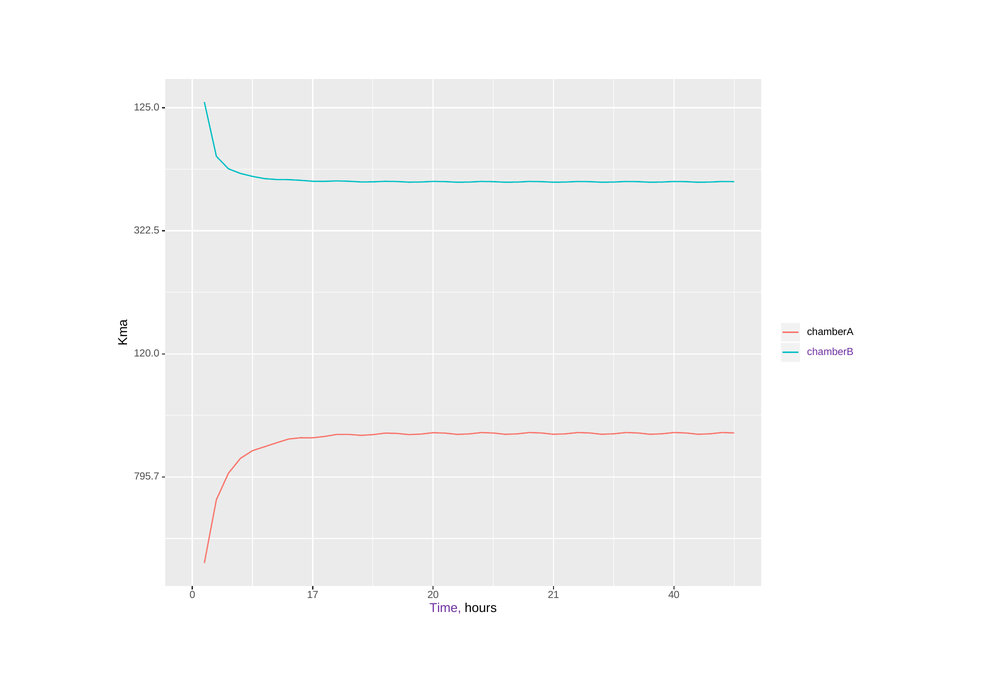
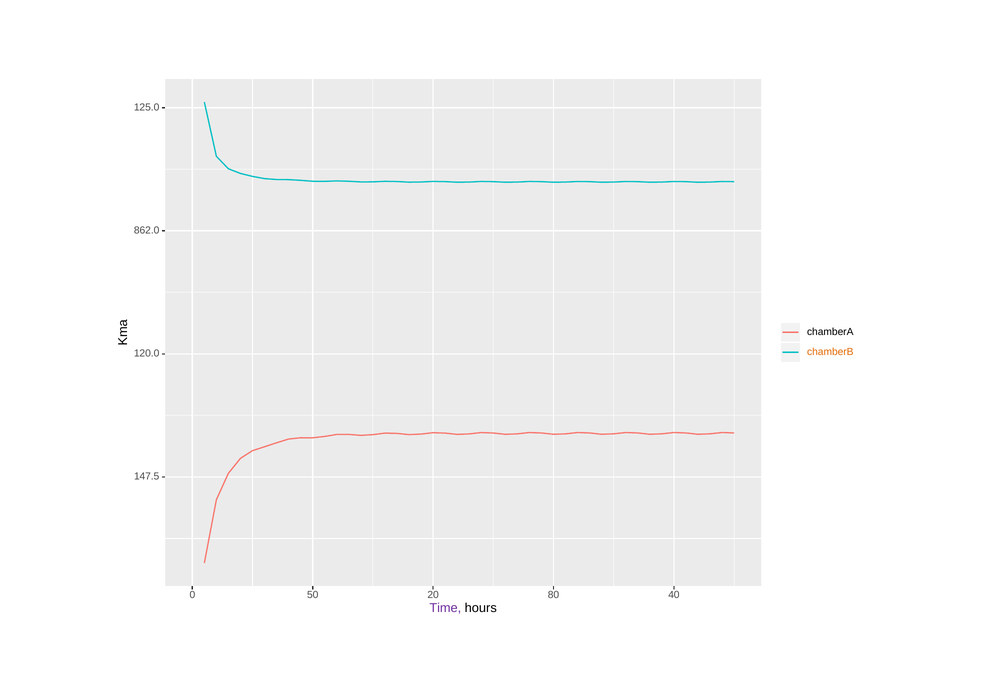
322.5: 322.5 -> 862.0 (147, 230)
chamberB colour: purple -> orange (830, 352)
795.7: 795.7 -> 147.5 (147, 476)
17: 17 -> 50 (313, 594)
21: 21 -> 80 (554, 594)
